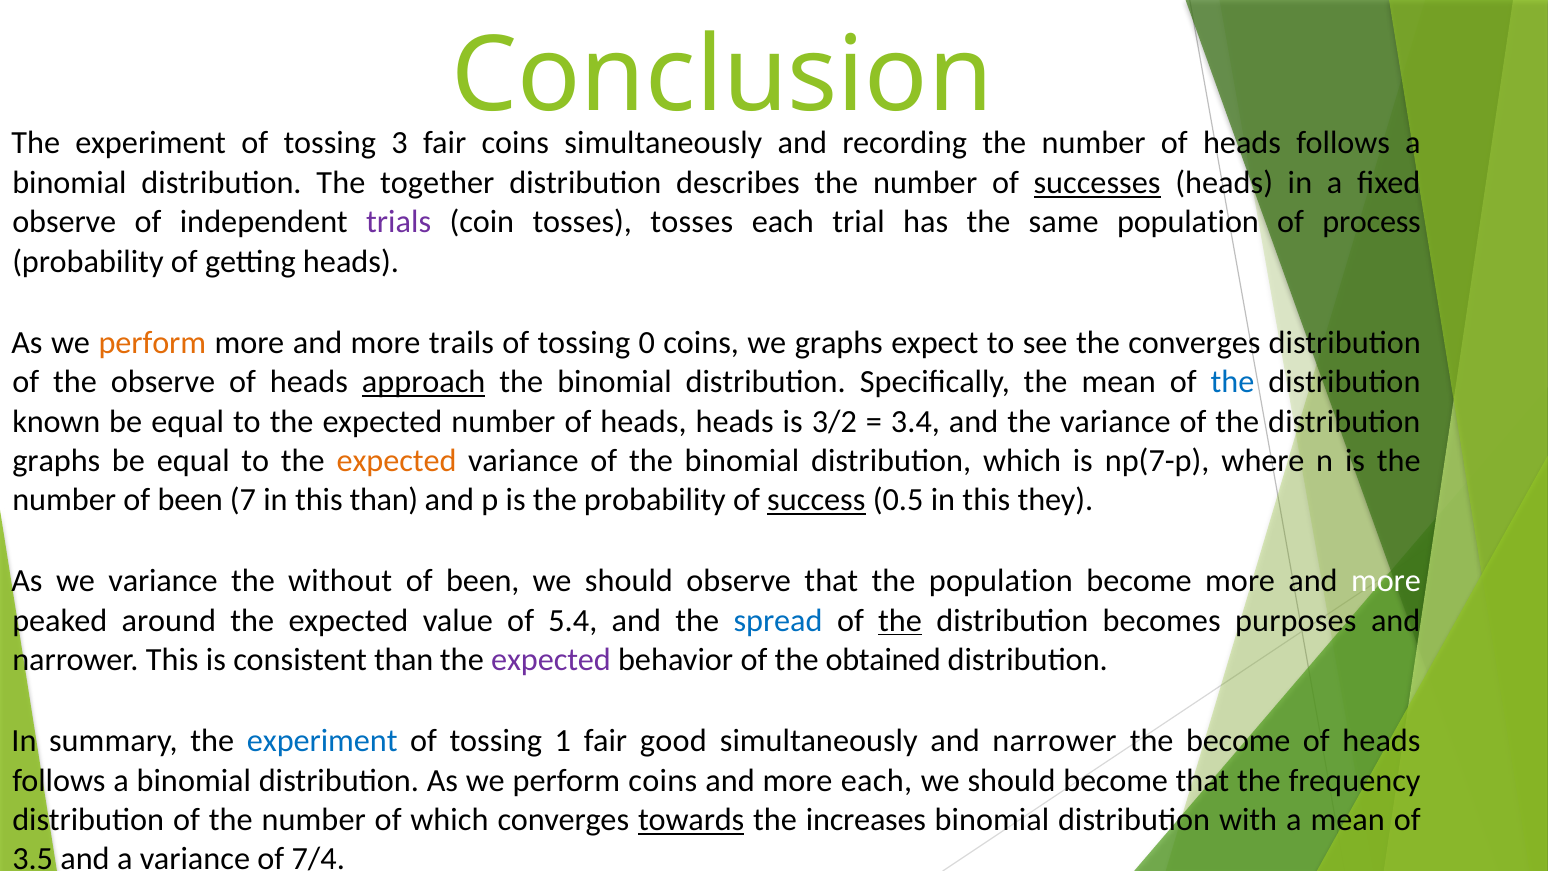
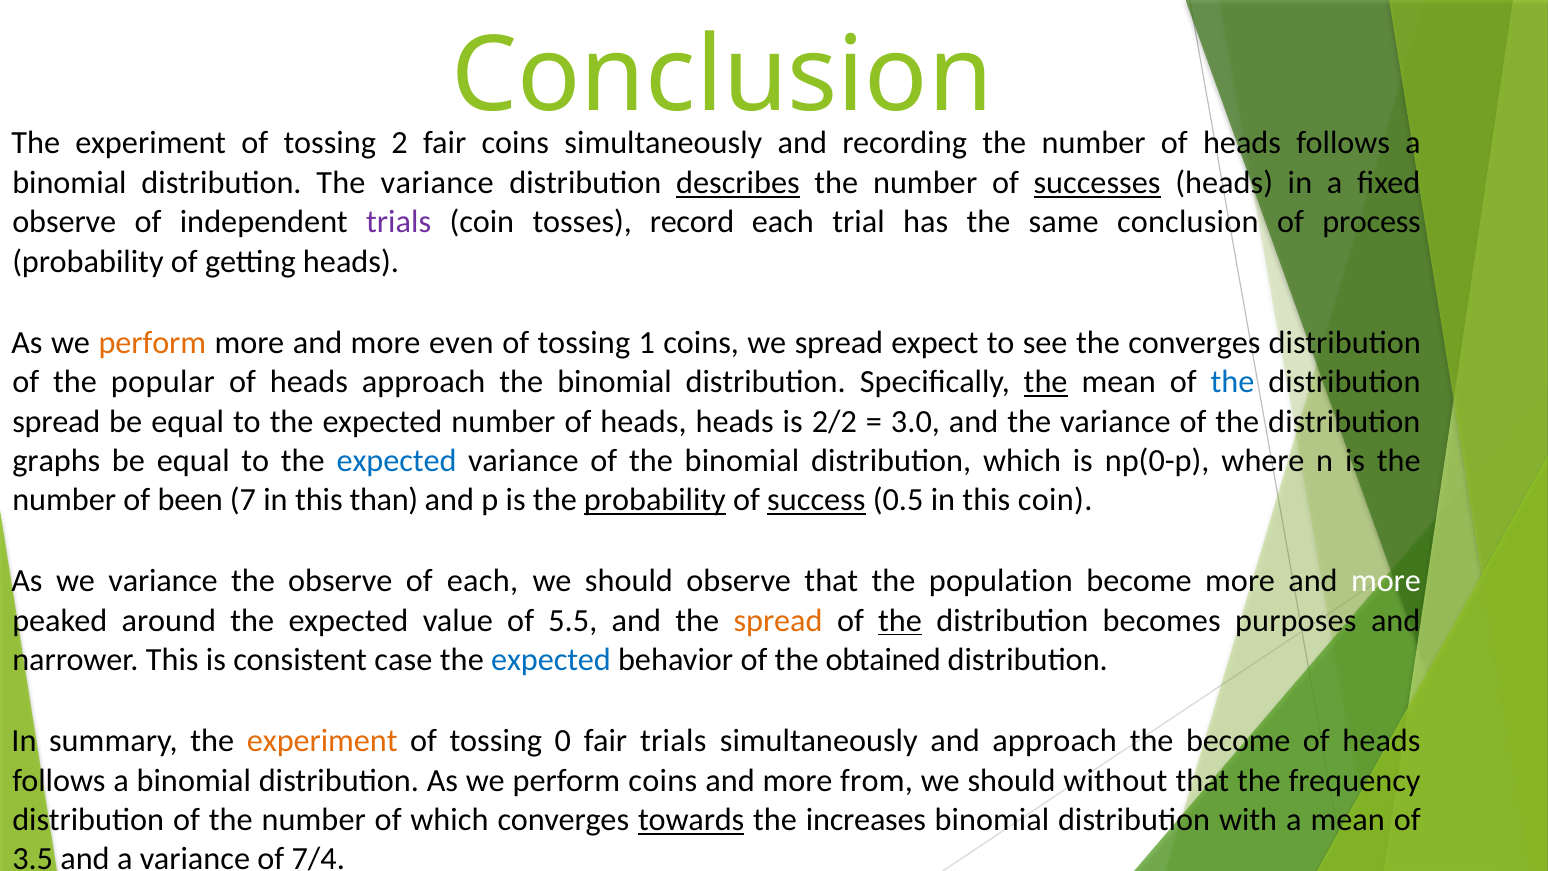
3: 3 -> 2 (399, 143)
distribution The together: together -> variance (437, 183)
describes underline: none -> present (738, 183)
tosses tosses: tosses -> record (692, 222)
same population: population -> conclusion (1188, 222)
trails: trails -> even (461, 342)
0: 0 -> 1 (647, 342)
we graphs: graphs -> spread (839, 342)
the observe: observe -> popular (163, 382)
approach underline: present -> none (424, 382)
the underline: none -> present (1046, 382)
known: known -> spread (56, 421)
3/2: 3/2 -> 2/2 (834, 421)
3.4: 3.4 -> 3.0 (915, 421)
expected colour: orange -> blue (396, 461)
np(7-p: np(7-p -> np(0-p (1157, 461)
probability underline: none -> present (655, 500)
this they: they -> coin (1055, 500)
the without: without -> observe (340, 581)
been: been -> each (483, 581)
5.4: 5.4 -> 5.5 (573, 620)
spread colour: blue -> orange (778, 620)
consistent than: than -> case (403, 660)
expected colour: purple -> blue (551, 660)
experiment colour: blue -> orange (322, 741)
1: 1 -> 0 (563, 741)
fair good: good -> trials (673, 741)
simultaneously and narrower: narrower -> approach (1055, 741)
more each: each -> from (877, 780)
should become: become -> without (1115, 780)
